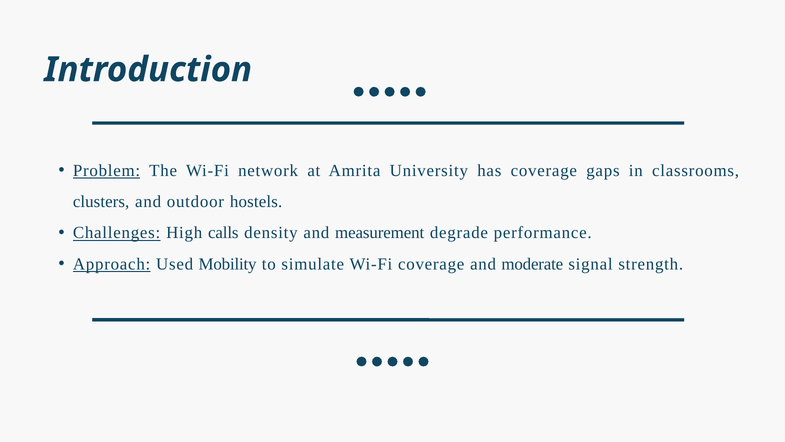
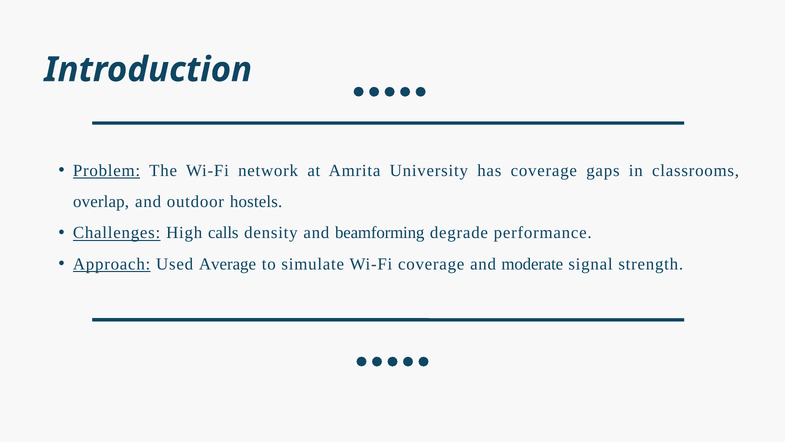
clusters: clusters -> overlap (101, 202)
measurement: measurement -> beamforming (380, 233)
Mobility: Mobility -> Average (227, 264)
